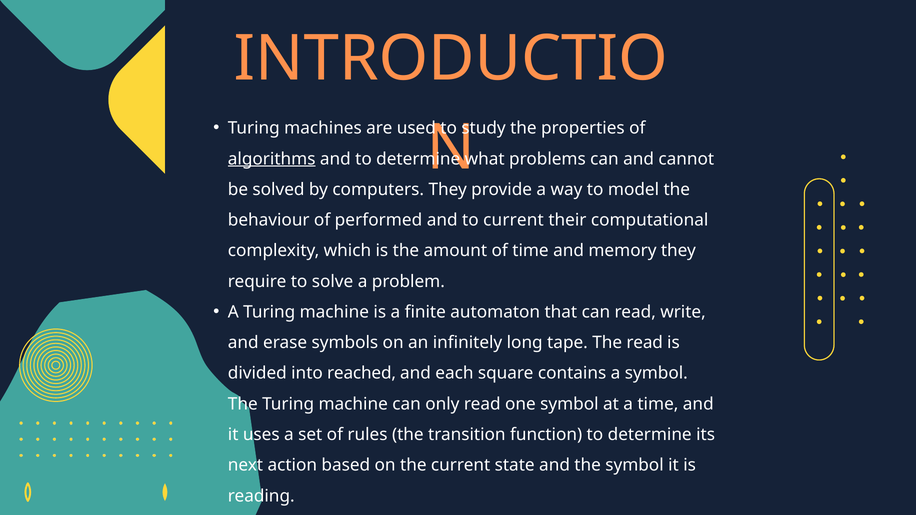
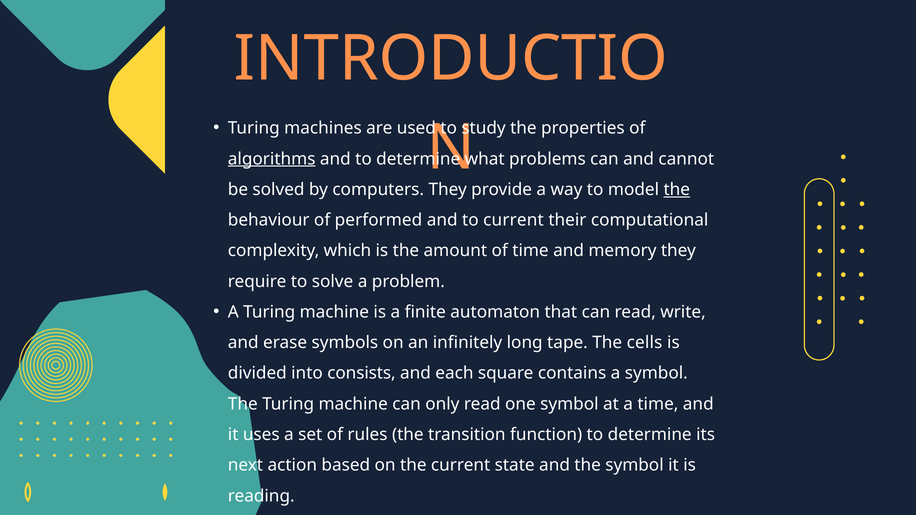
the underline: none -> present (677, 190)
The read: read -> cells (645, 343)
reached: reached -> consists (361, 373)
